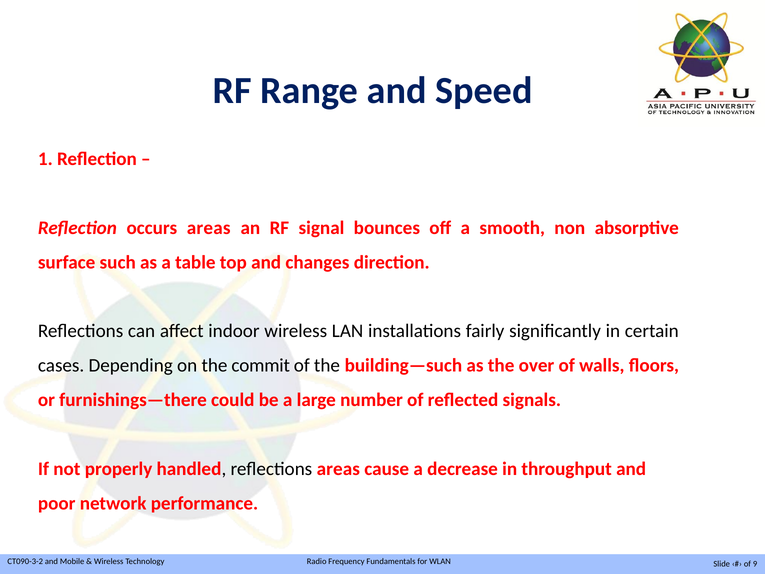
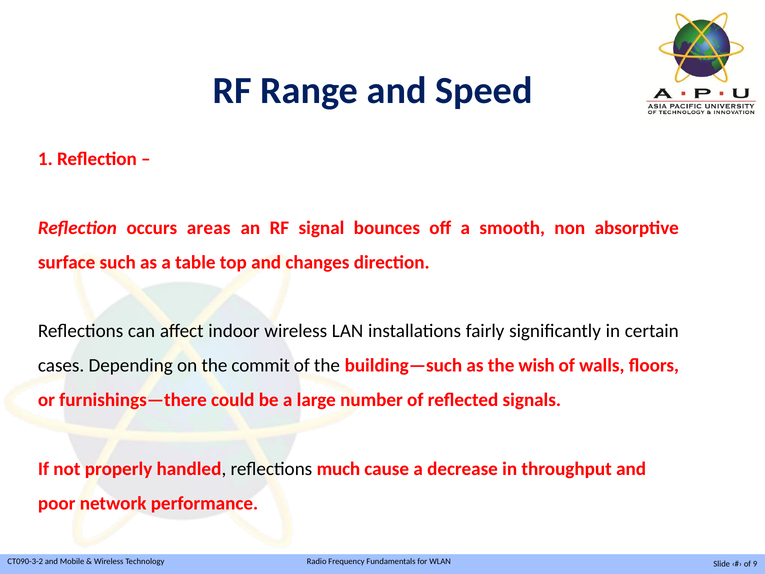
over: over -> wish (537, 365)
reflections areas: areas -> much (338, 469)
